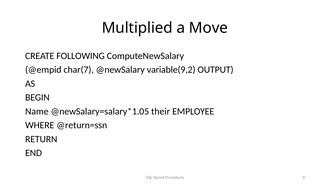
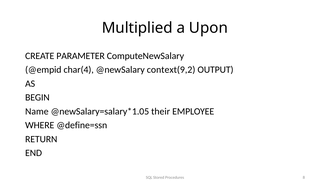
Move: Move -> Upon (208, 28)
FOLLOWING: FOLLOWING -> PARAMETER (81, 56)
char(7: char(7 -> char(4 (79, 70)
variable(9,2: variable(9,2 -> context(9,2 (171, 70)
@return=ssn: @return=ssn -> @define=ssn (82, 125)
